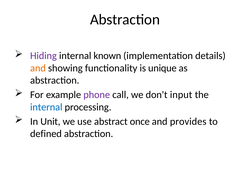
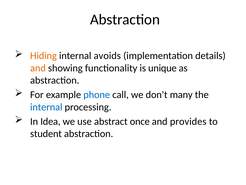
Hiding colour: purple -> orange (43, 56)
known: known -> avoids (107, 56)
phone colour: purple -> blue (97, 94)
input: input -> many (181, 94)
Unit: Unit -> Idea (50, 121)
defined: defined -> student (46, 133)
